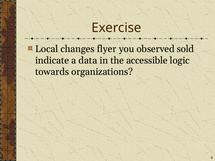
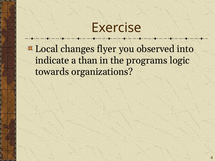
sold: sold -> into (185, 49)
data: data -> than (88, 60)
accessible: accessible -> programs (147, 60)
